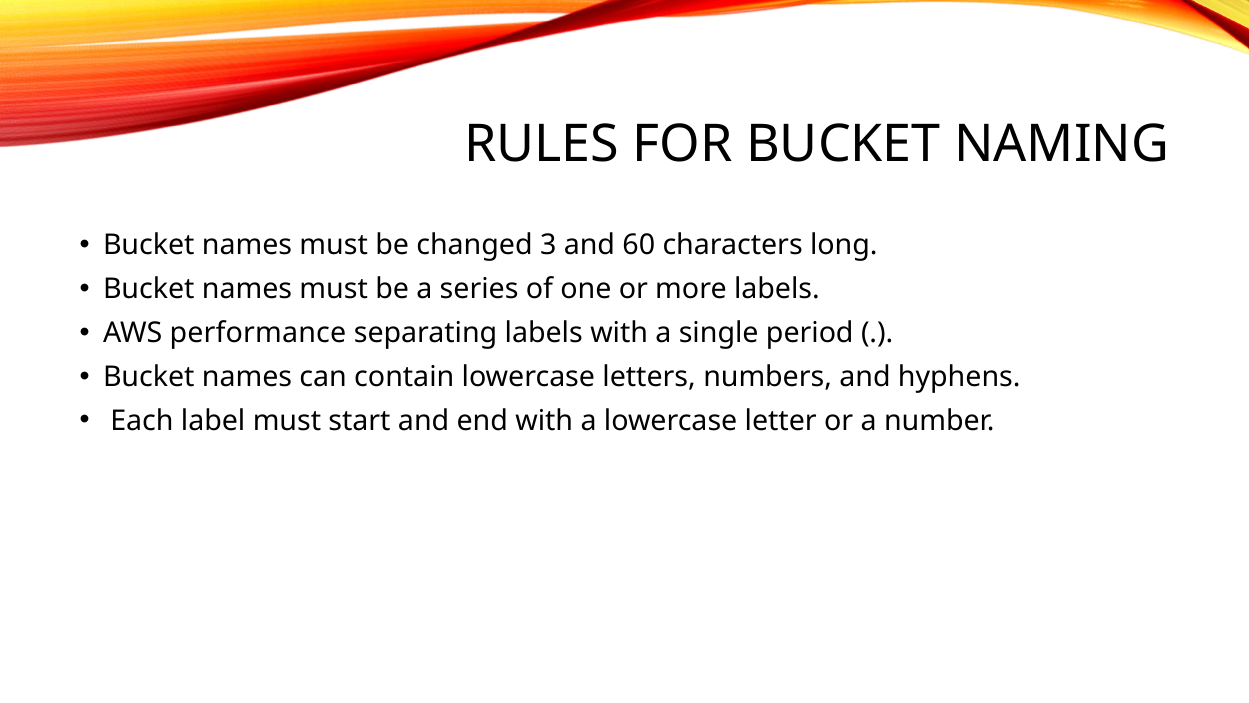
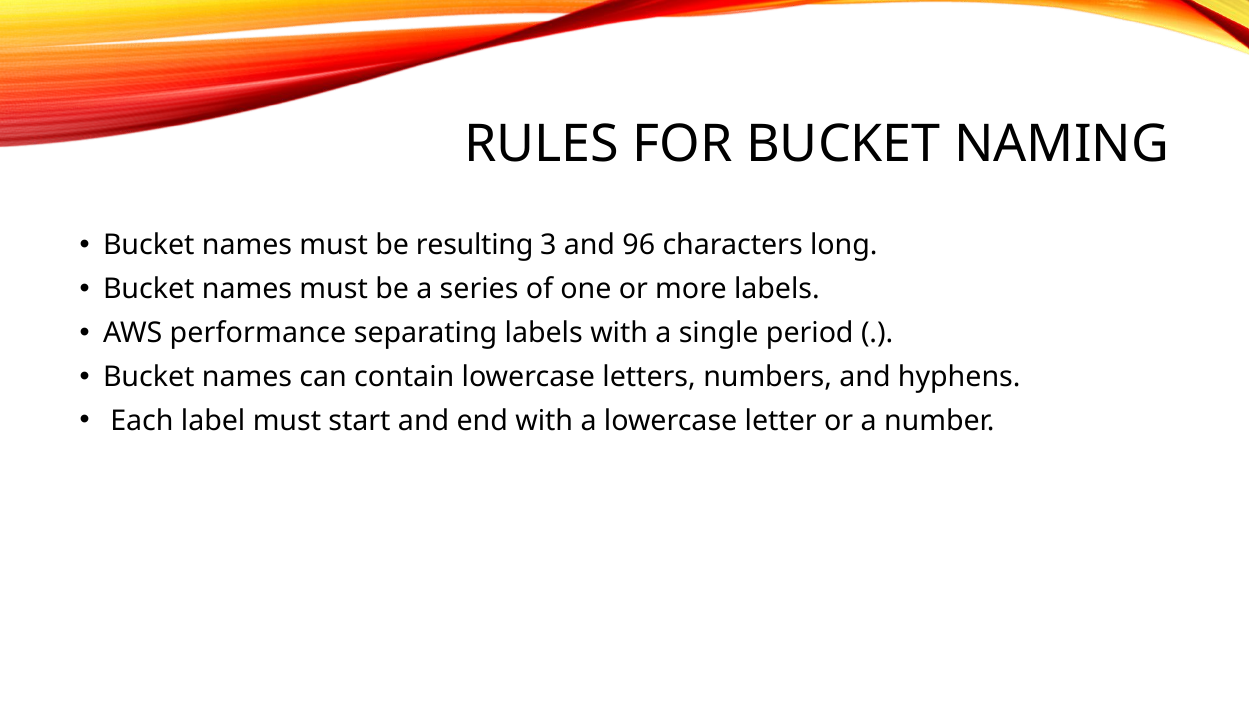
changed: changed -> resulting (475, 245)
60: 60 -> 96 (639, 245)
